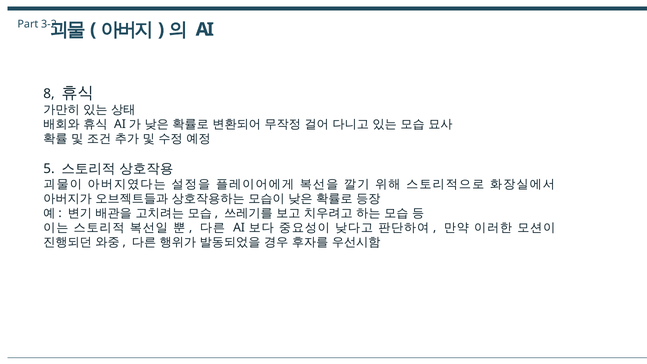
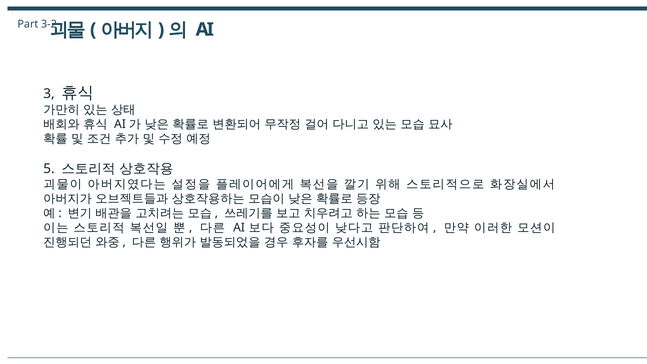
8: 8 -> 3 (49, 94)
